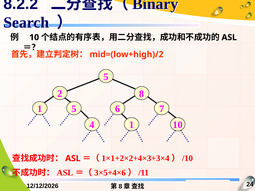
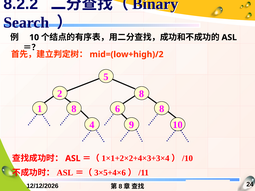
1 5: 5 -> 8 (74, 109)
6 7: 7 -> 8 (162, 109)
4 1: 1 -> 9 (132, 125)
